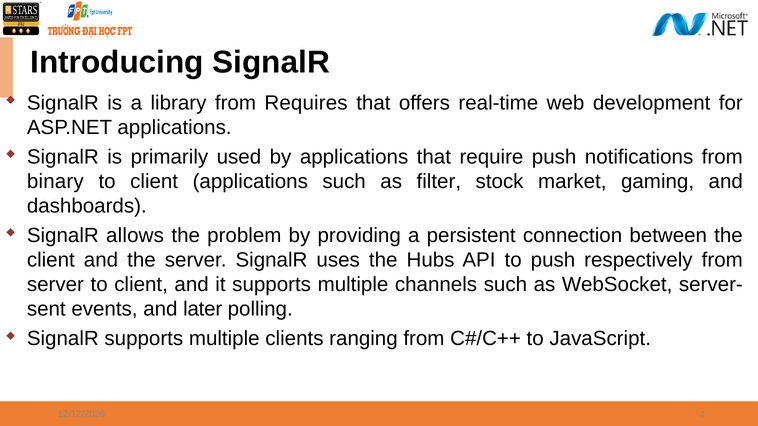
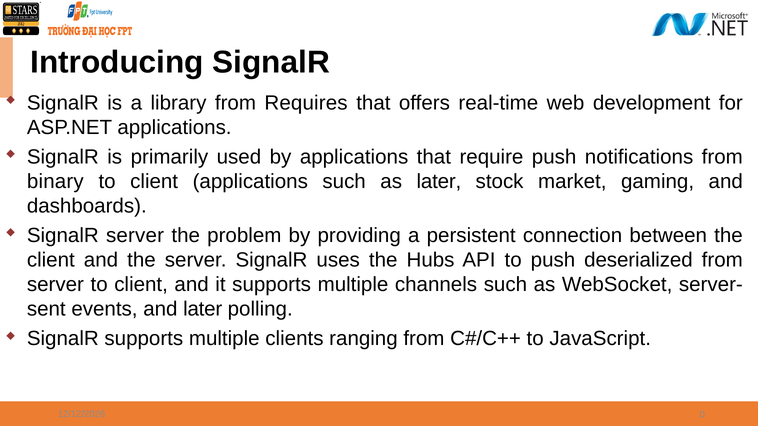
as filter: filter -> later (439, 182)
SignalR allows: allows -> server (135, 236)
respectively: respectively -> deserialized (638, 260)
4: 4 -> 0 (702, 415)
